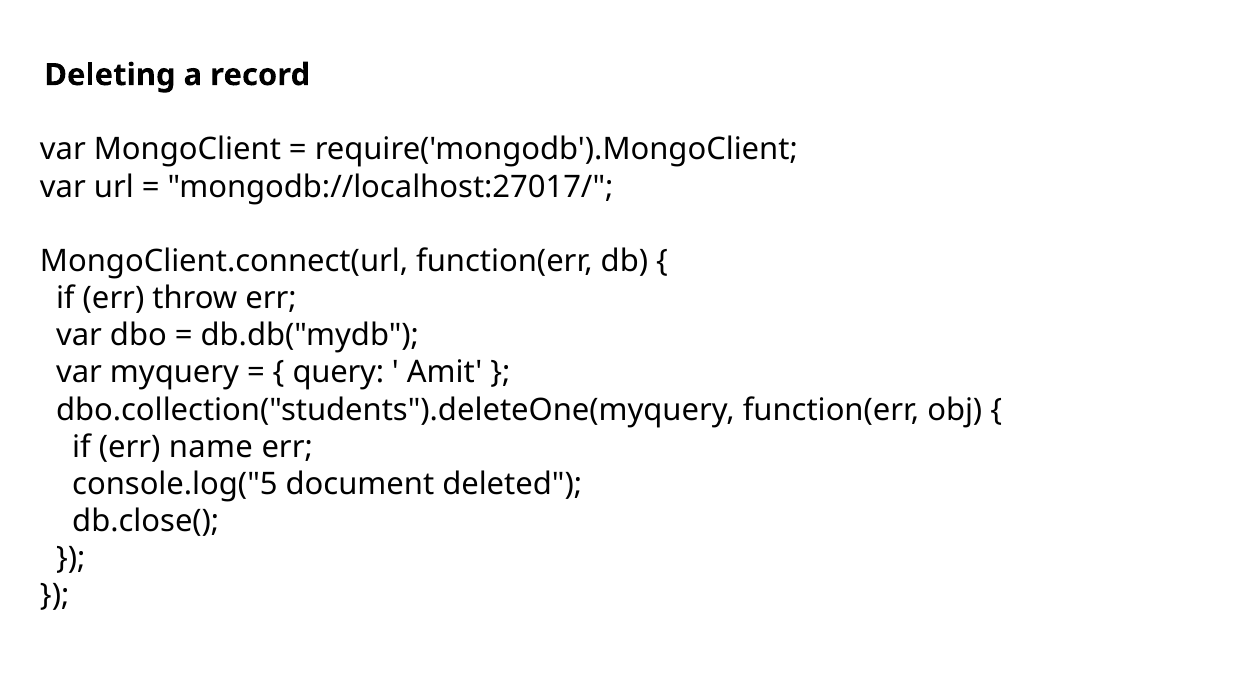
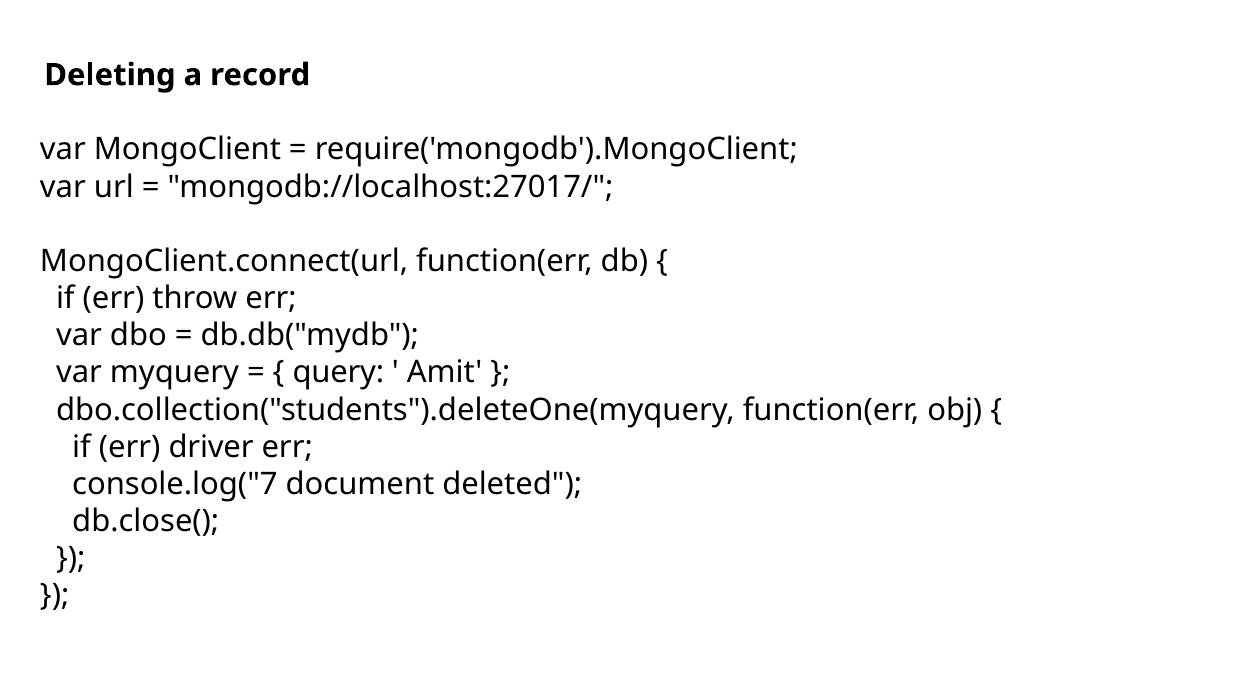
name: name -> driver (211, 447)
console.log("5: console.log("5 -> console.log("7 (175, 484)
